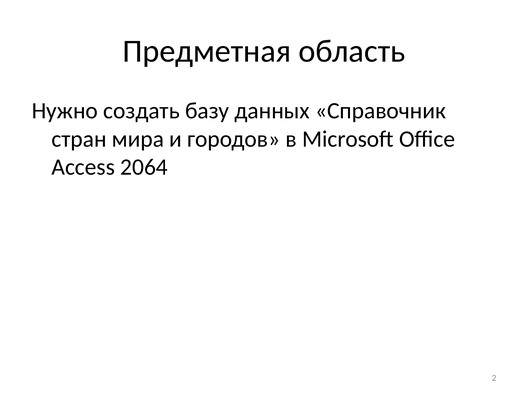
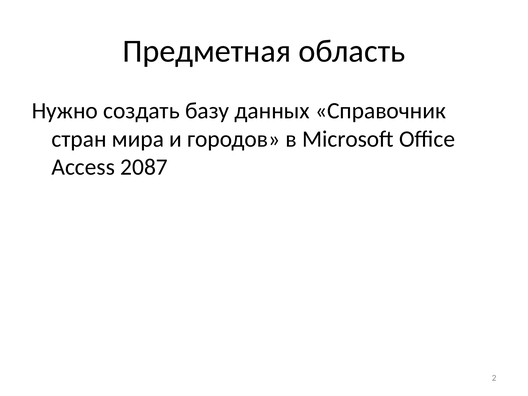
2064: 2064 -> 2087 (144, 167)
